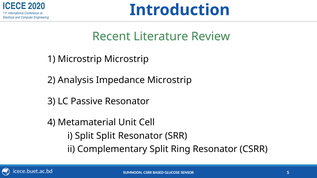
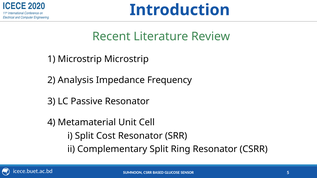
Impedance Microstrip: Microstrip -> Frequency (170, 80)
Split Split: Split -> Cost (106, 136)
